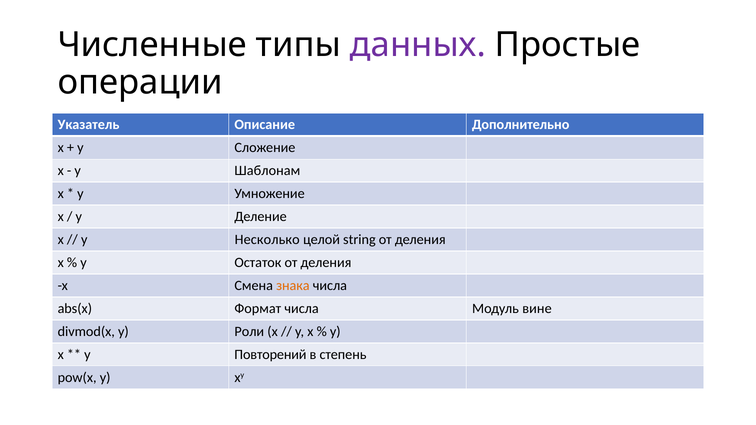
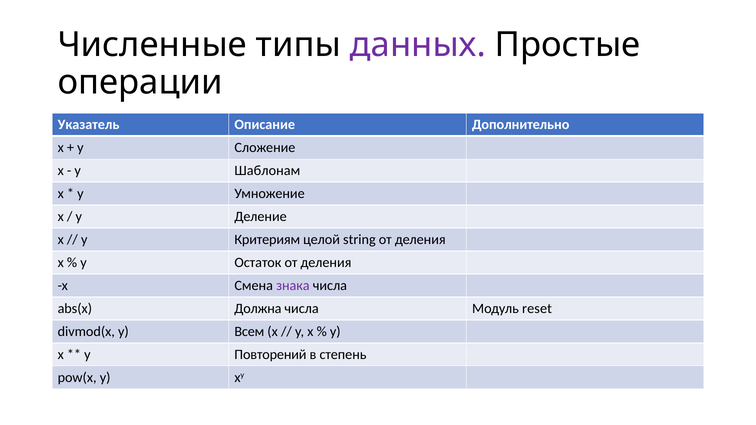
Несколько: Несколько -> Критериям (267, 240)
знака colour: orange -> purple (293, 286)
Формат: Формат -> Должна (258, 309)
вине: вине -> reset (537, 309)
Роли: Роли -> Всем (249, 332)
